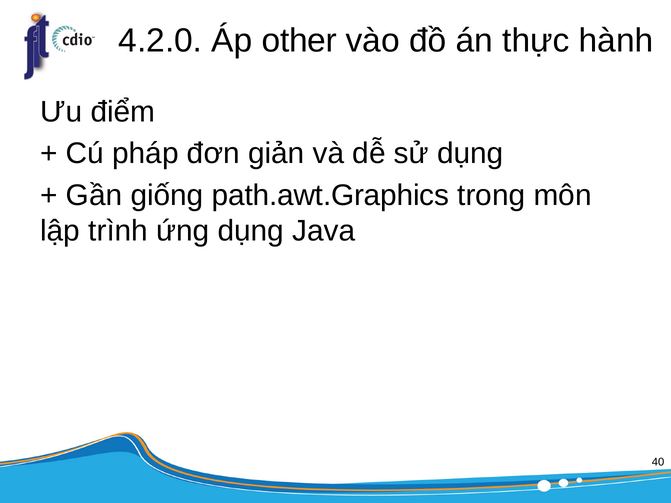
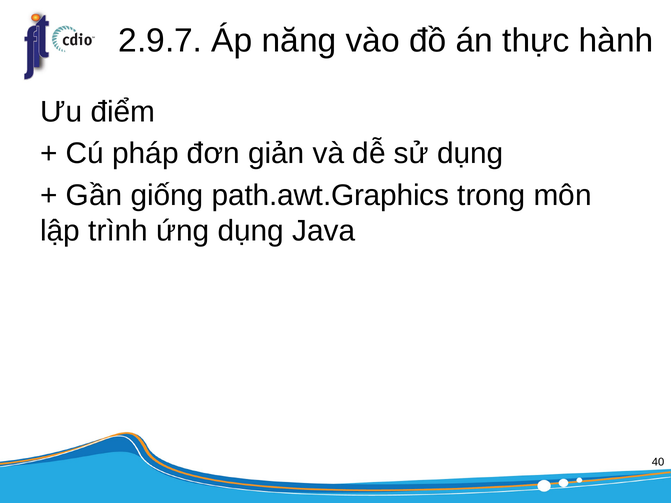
4.2.0: 4.2.0 -> 2.9.7 (160, 41)
other: other -> năng (299, 41)
